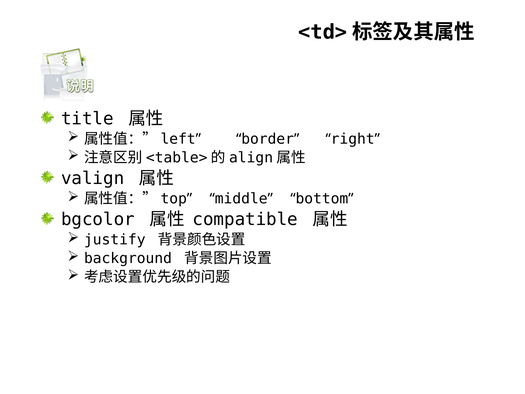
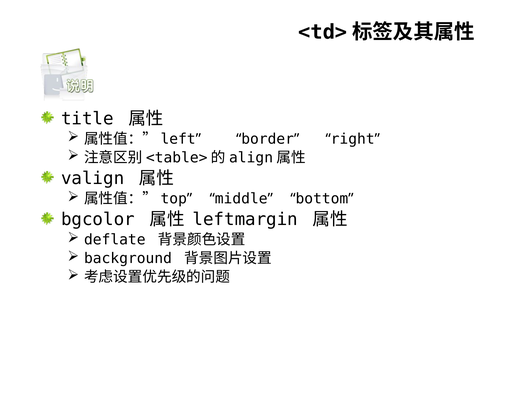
compatible: compatible -> leftmargin (245, 219)
justify: justify -> deflate (115, 240)
